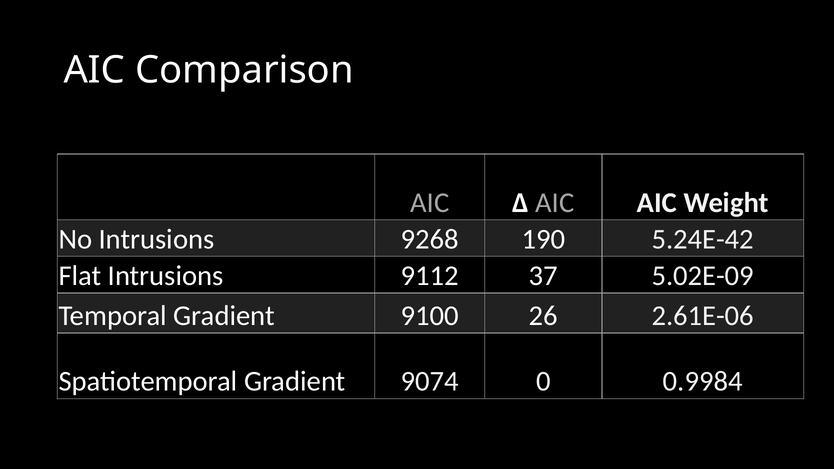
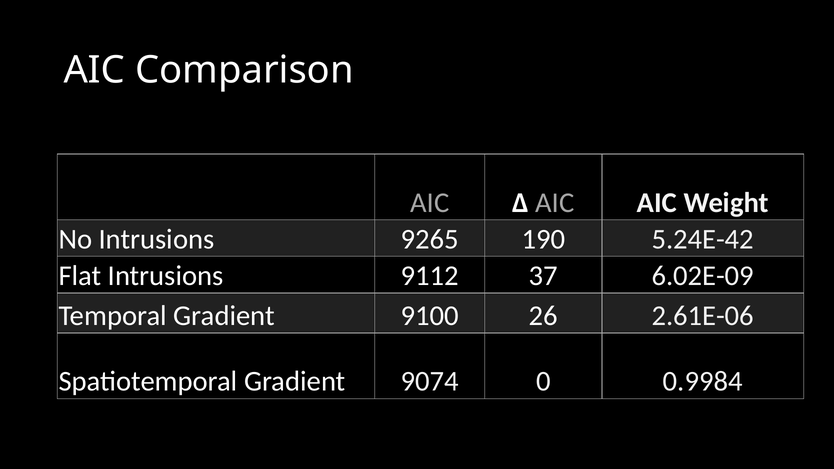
9268: 9268 -> 9265 (430, 239)
5.02E-09: 5.02E-09 -> 6.02E-09 (703, 276)
